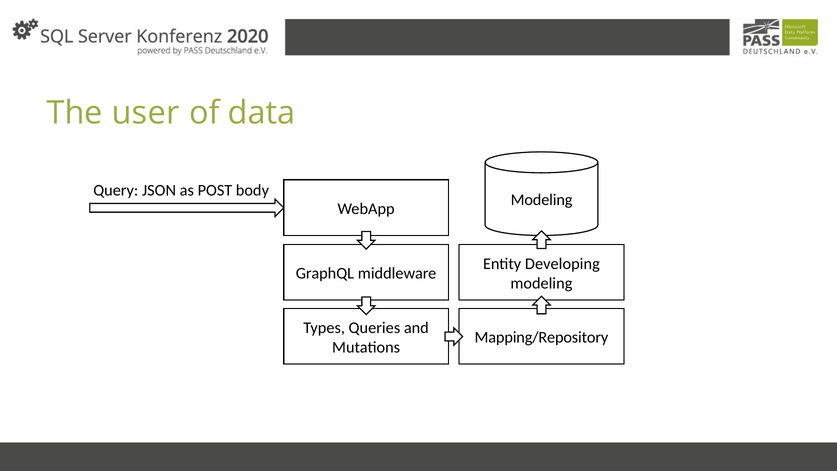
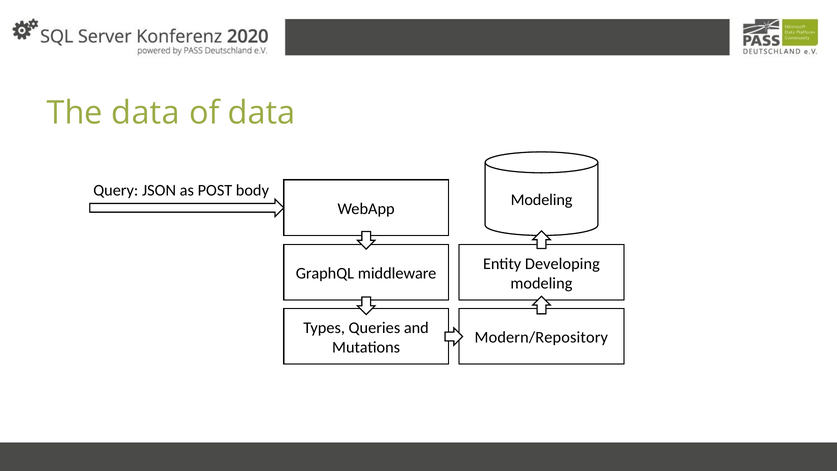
The user: user -> data (146, 113)
Mapping/Repository: Mapping/Repository -> Modern/Repository (541, 337)
